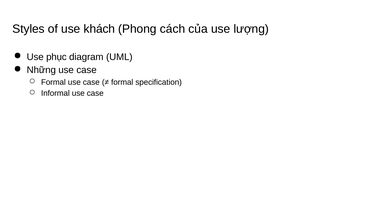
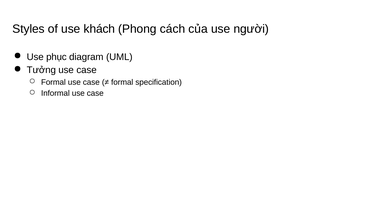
lượng: lượng -> người (251, 29)
Những: Những -> Tưởng (41, 70)
